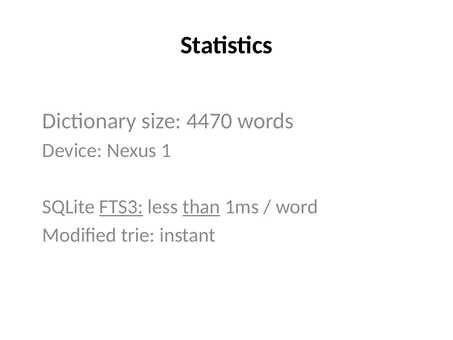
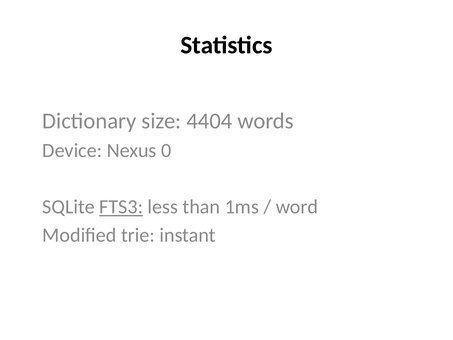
4470: 4470 -> 4404 (209, 121)
1: 1 -> 0 (166, 150)
than underline: present -> none (201, 207)
